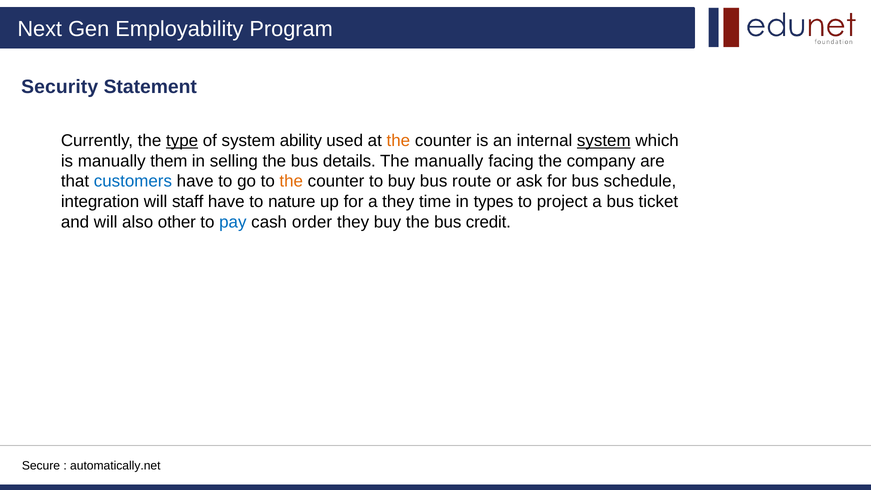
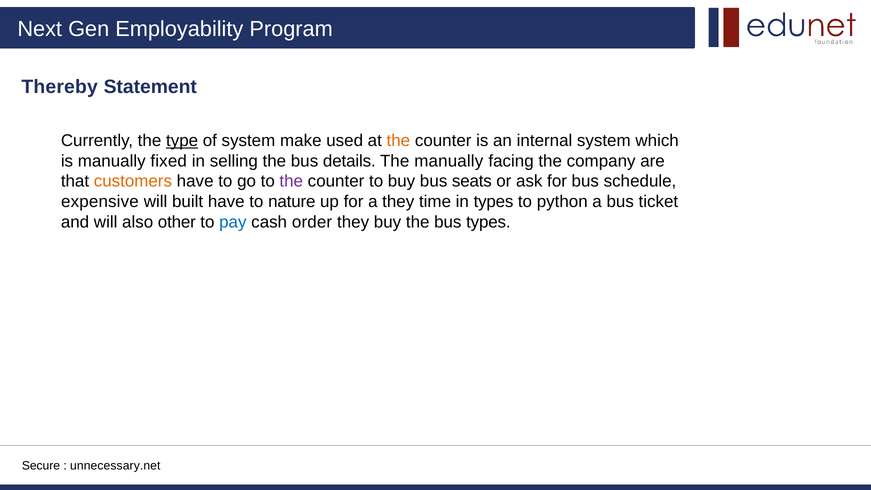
Security: Security -> Thereby (60, 87)
ability: ability -> make (301, 141)
system underline: present -> none (604, 141)
them: them -> fixed (169, 161)
customers colour: blue -> orange (133, 181)
the colour: orange -> purple (291, 181)
route: route -> seats (472, 181)
integration: integration -> expensive (100, 202)
staff: staff -> built (188, 202)
project: project -> python (562, 202)
bus credit: credit -> types (488, 222)
automatically.net: automatically.net -> unnecessary.net (115, 466)
